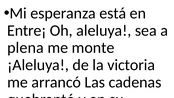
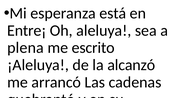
monte: monte -> escrito (93, 48)
victoria: victoria -> alcanzó (131, 65)
